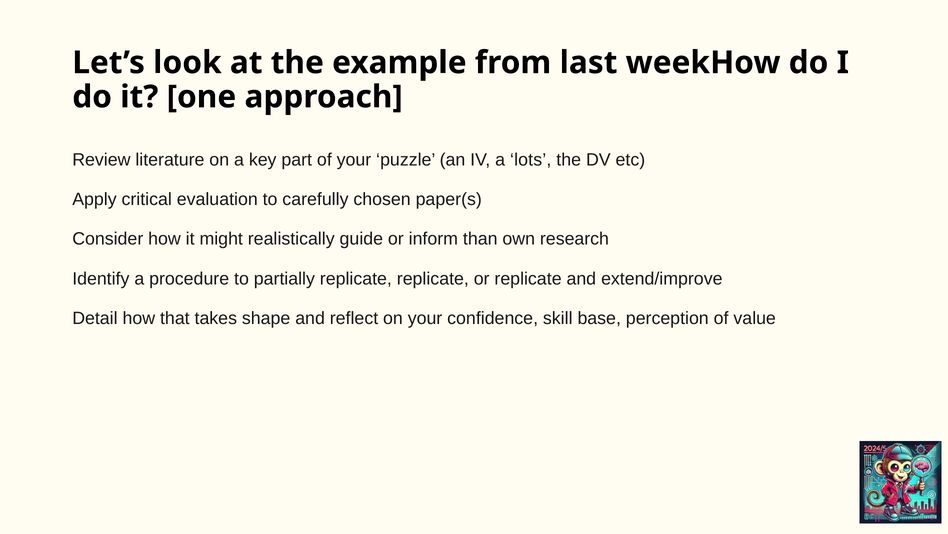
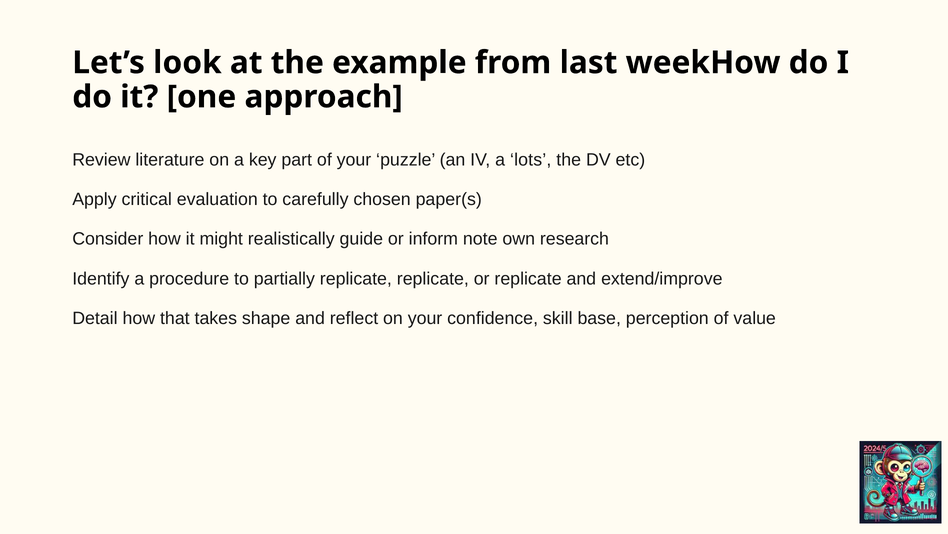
than: than -> note (480, 239)
